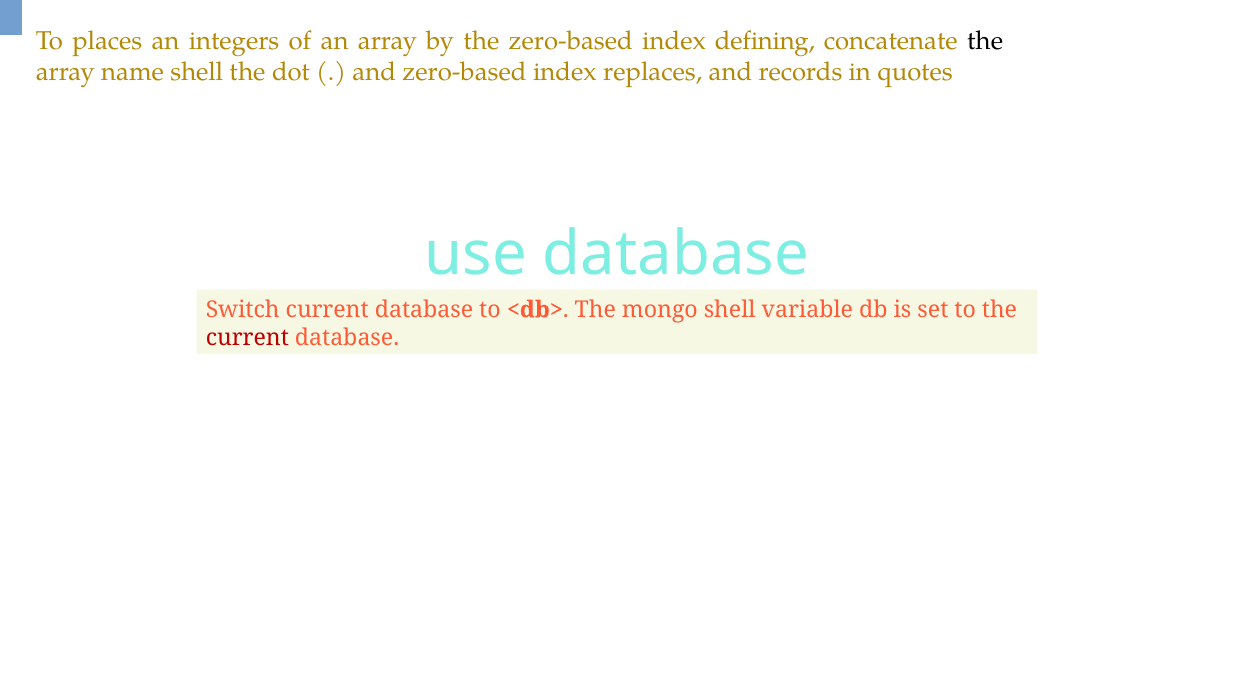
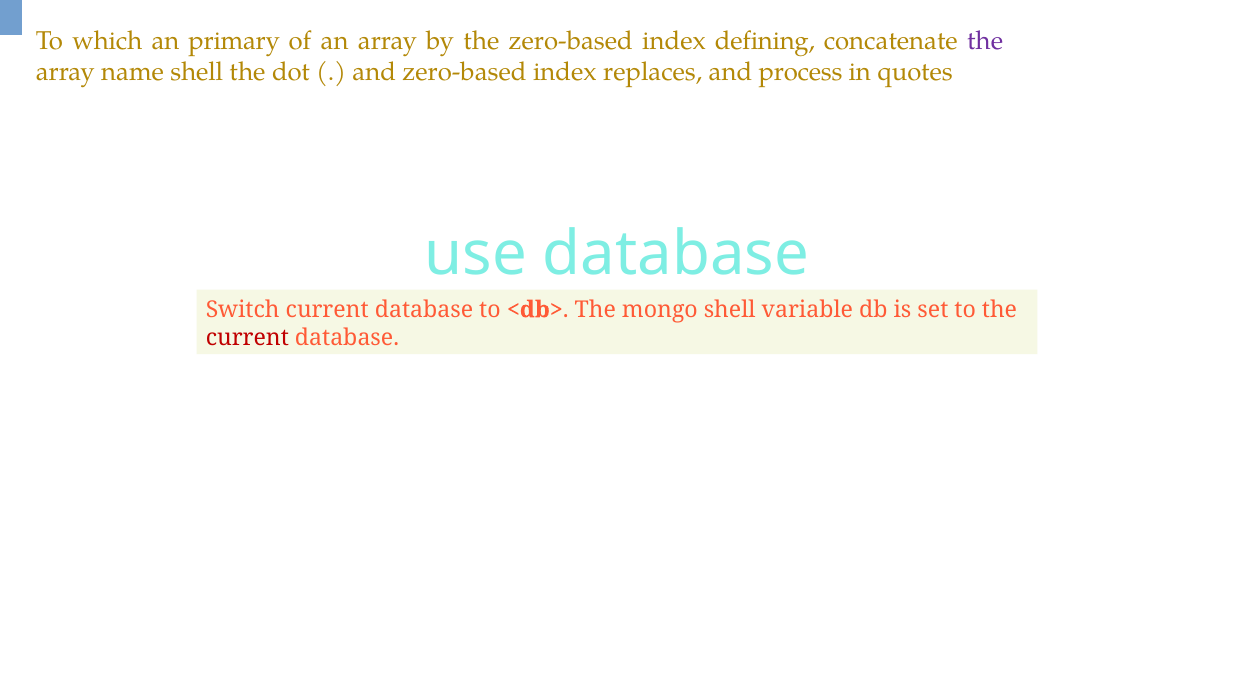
places: places -> which (107, 41)
integers: integers -> primary (234, 41)
the colour: black -> purple (985, 41)
records: records -> process (801, 72)
